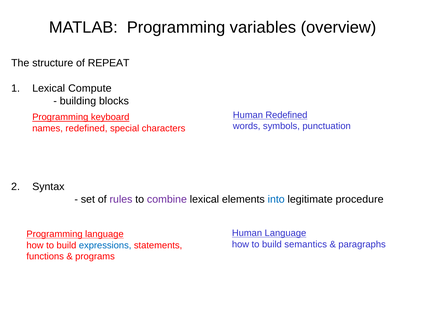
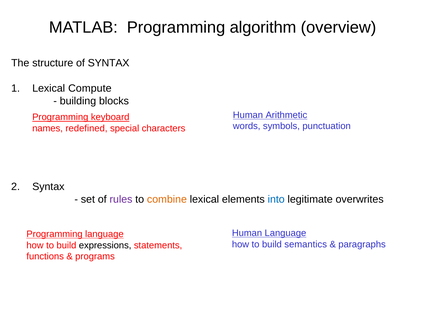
variables: variables -> algorithm (263, 28)
of REPEAT: REPEAT -> SYNTAX (109, 63)
Human Redefined: Redefined -> Arithmetic (286, 115)
combine colour: purple -> orange (167, 200)
procedure: procedure -> overwrites (360, 200)
expressions colour: blue -> black (105, 246)
